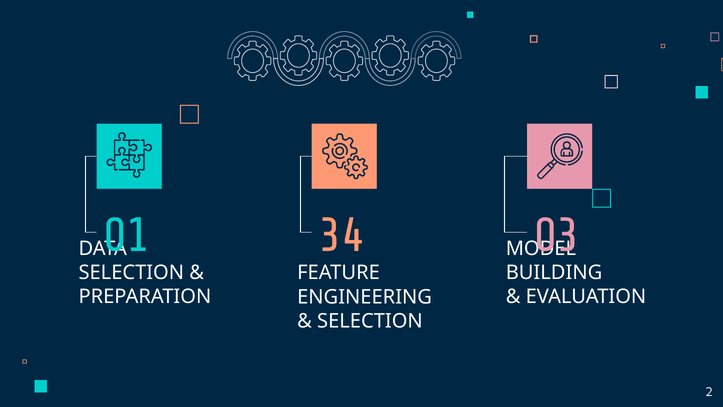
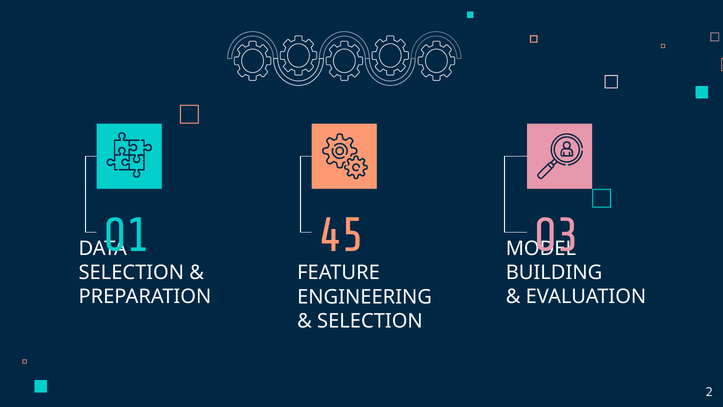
34: 34 -> 45 (342, 235)
